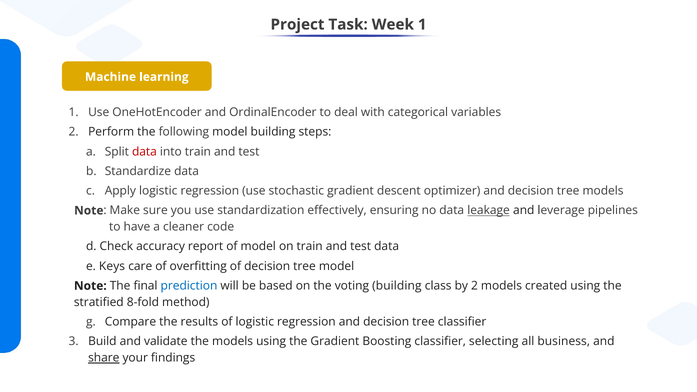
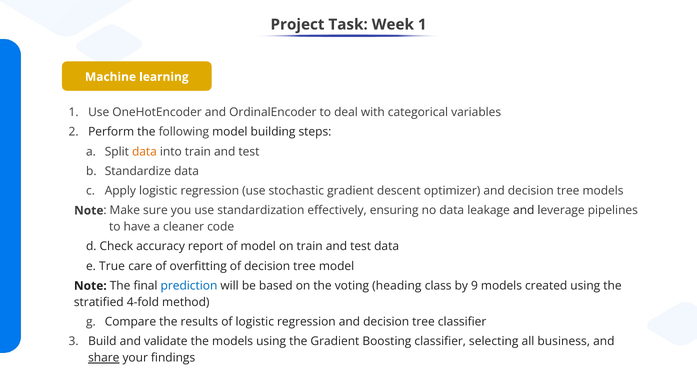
data colour: red -> orange (144, 152)
leakage underline: present -> none (489, 211)
Keys: Keys -> True (112, 266)
voting building: building -> heading (397, 286)
by 2: 2 -> 9 (474, 286)
8-fold: 8-fold -> 4-fold (143, 302)
